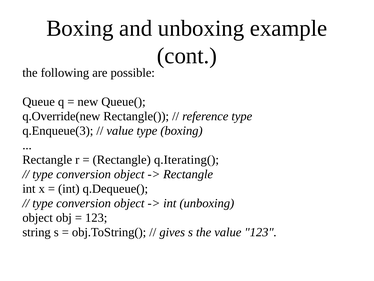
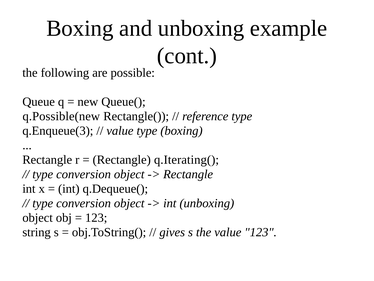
q.Override(new: q.Override(new -> q.Possible(new (61, 116)
